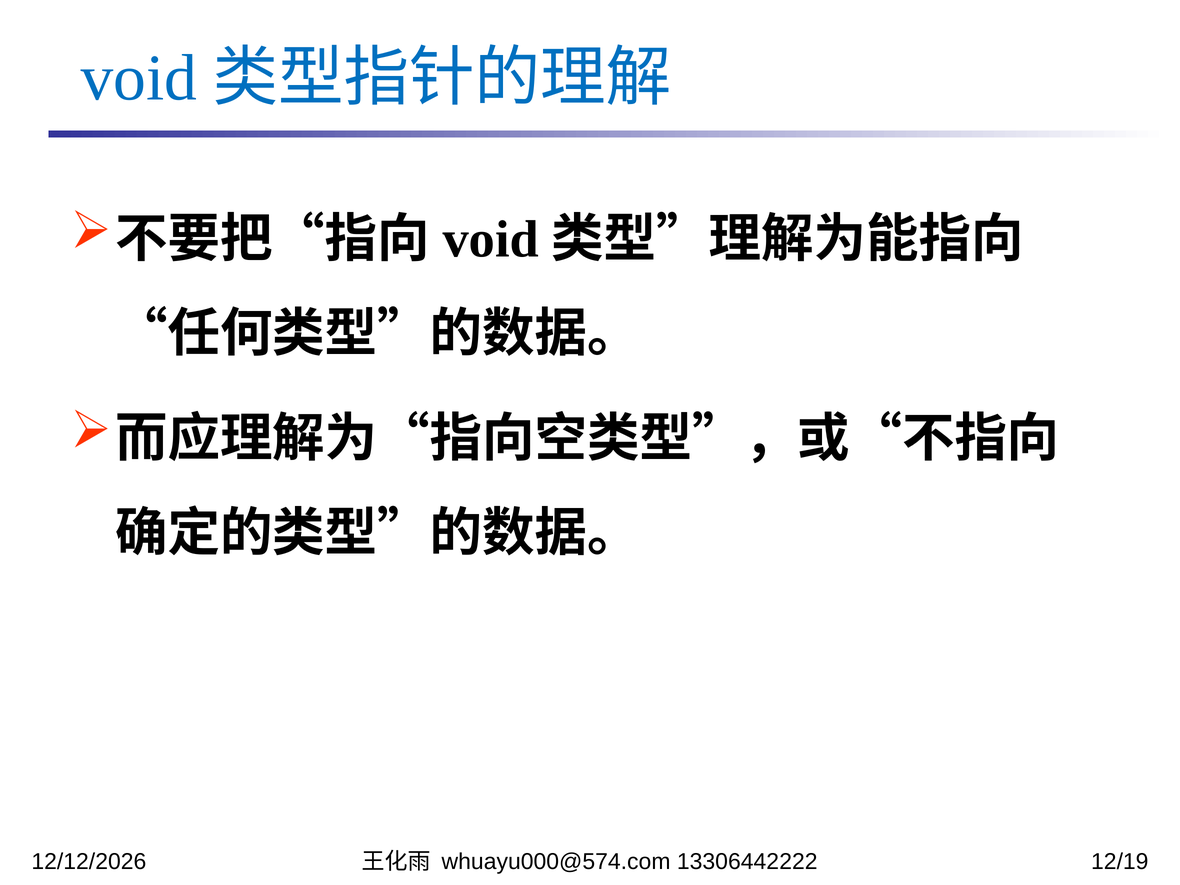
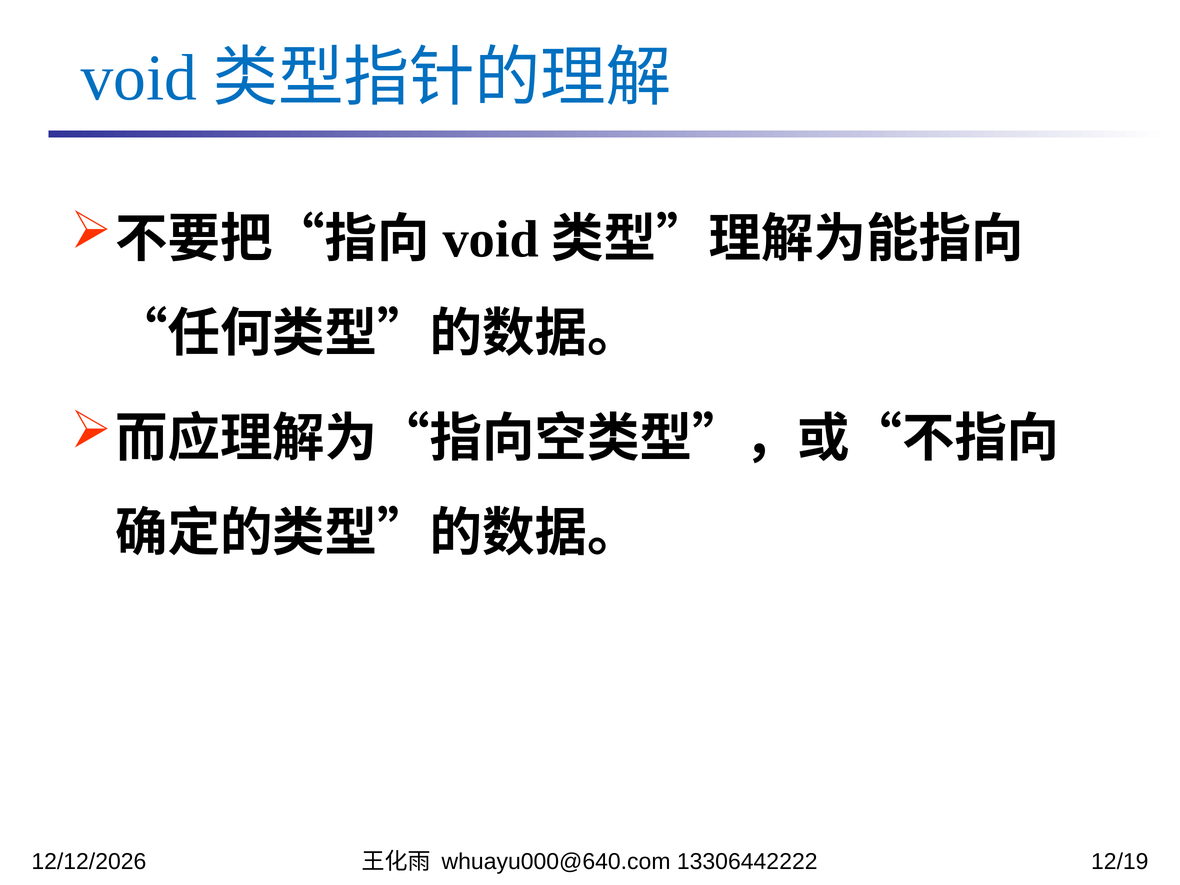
whuayu000@574.com: whuayu000@574.com -> whuayu000@640.com (556, 862)
